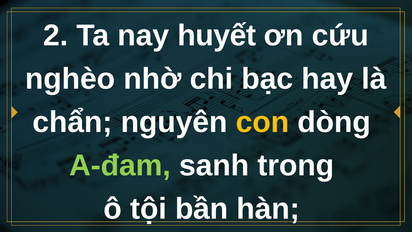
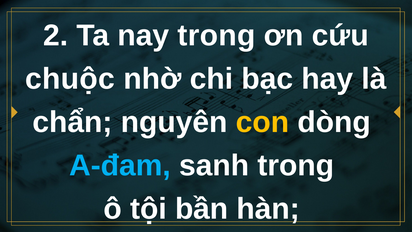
nay huyết: huyết -> trong (216, 36)
nghèo: nghèo -> chuộc (70, 79)
A-đam colour: light green -> light blue (120, 165)
